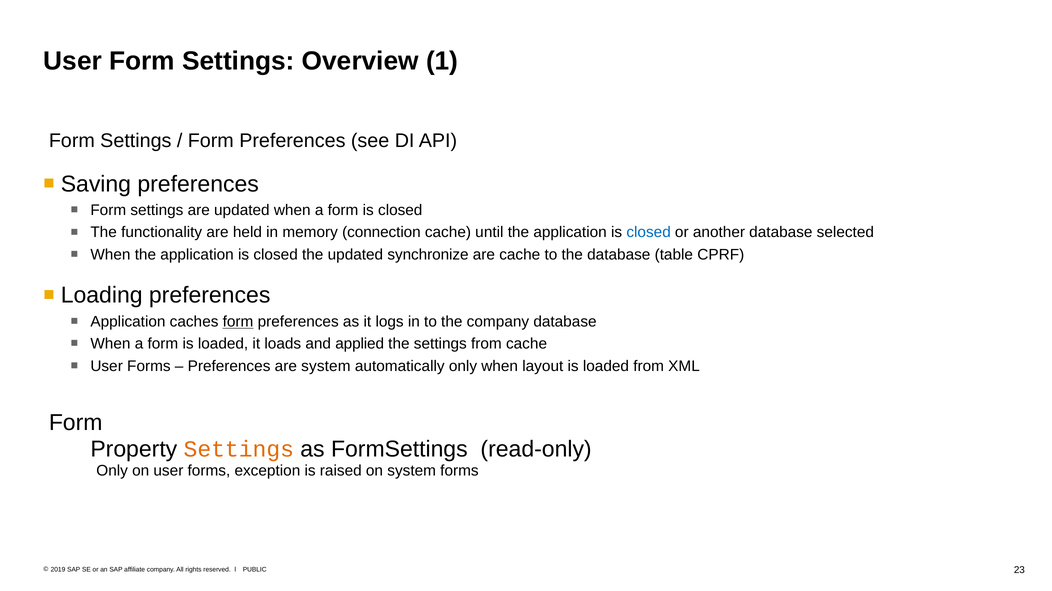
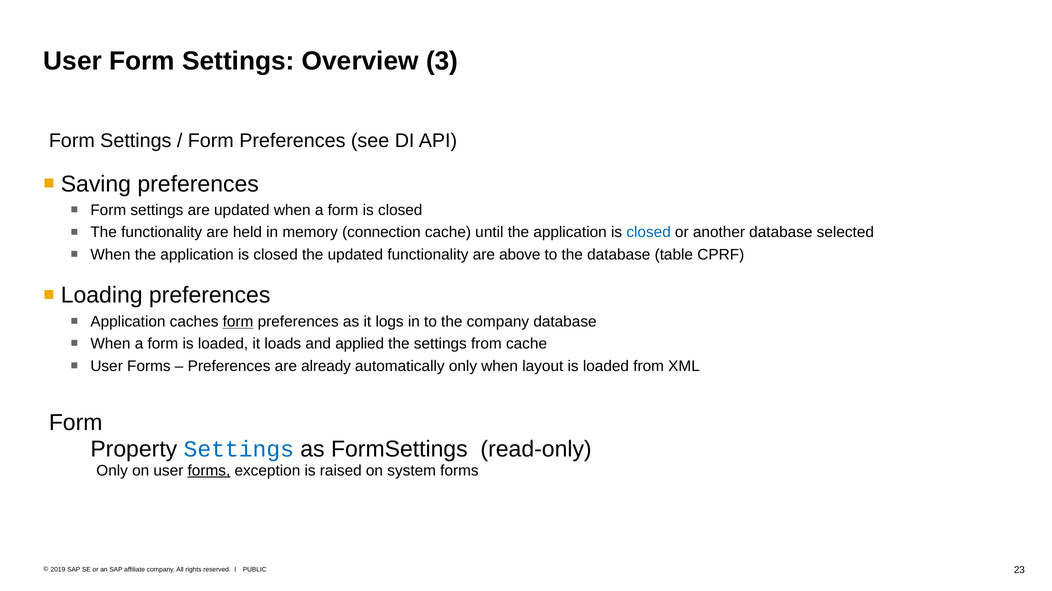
1: 1 -> 3 (442, 61)
updated synchronize: synchronize -> functionality (428, 255)
are cache: cache -> above (520, 255)
are system: system -> already (326, 366)
Settings colour: orange -> blue (239, 450)
forms underline: none -> present (209, 471)
